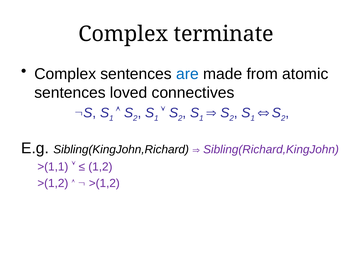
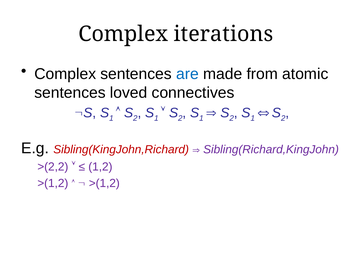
terminate: terminate -> iterations (223, 34)
Sibling(KingJohn,Richard colour: black -> red (121, 150)
>(1,1: >(1,1 -> >(2,2 (53, 167)
